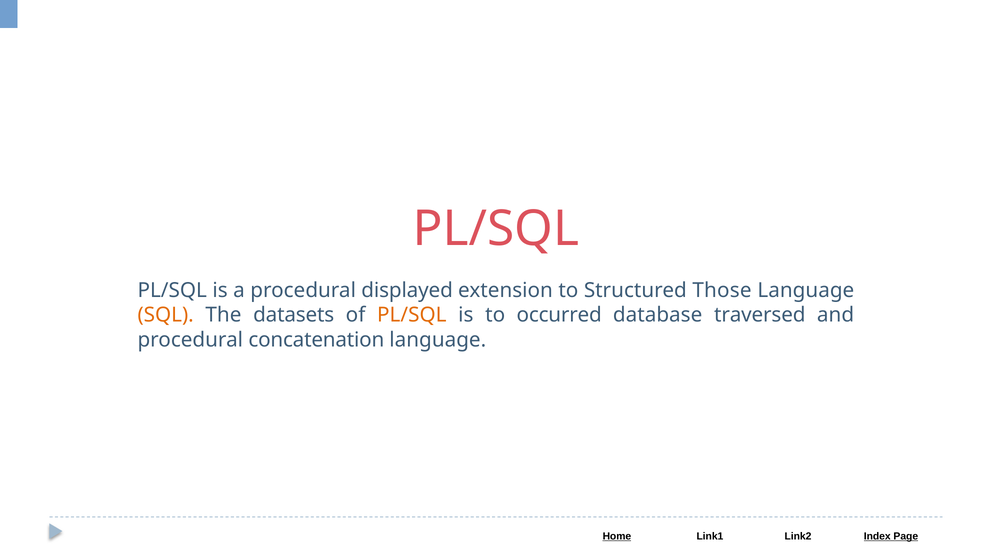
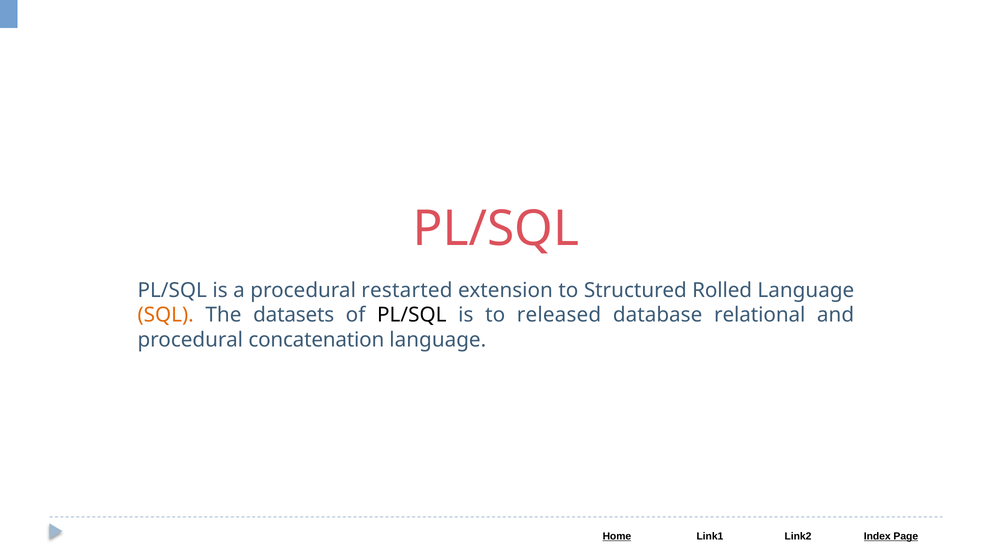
displayed: displayed -> restarted (407, 290)
Those: Those -> Rolled (722, 290)
PL/SQL colour: orange -> black (412, 315)
occurred: occurred -> released (559, 315)
traversed: traversed -> relational (760, 315)
